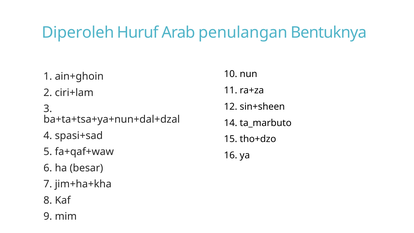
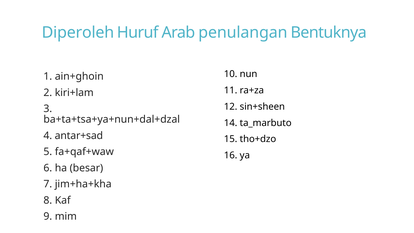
ciri+lam: ciri+lam -> kiri+lam (74, 93)
spasi+sad: spasi+sad -> antar+sad (79, 136)
